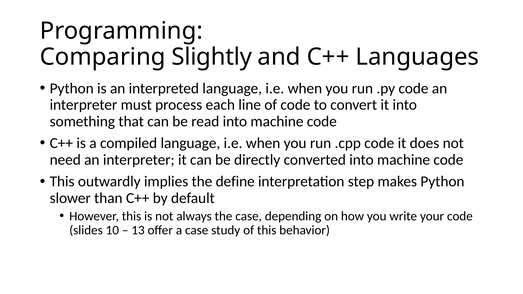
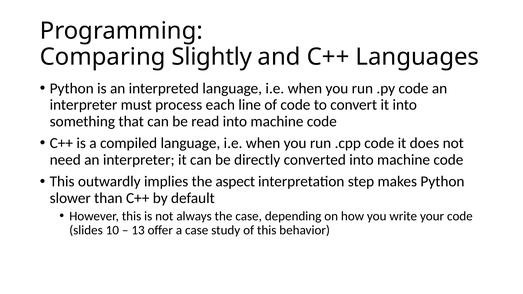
define: define -> aspect (235, 182)
